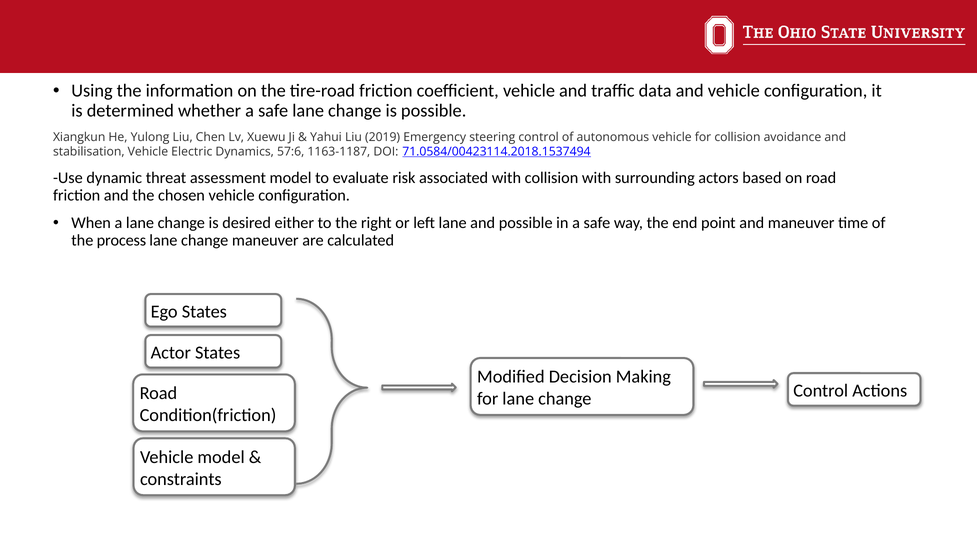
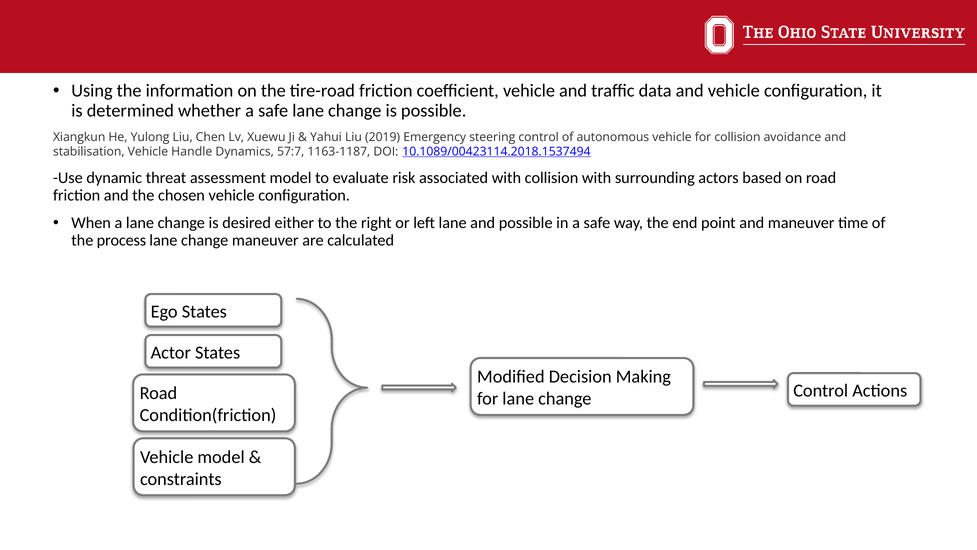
Electric: Electric -> Handle (192, 152)
57:6: 57:6 -> 57:7 (291, 152)
71.0584/00423114.2018.1537494: 71.0584/00423114.2018.1537494 -> 10.1089/00423114.2018.1537494 (496, 152)
